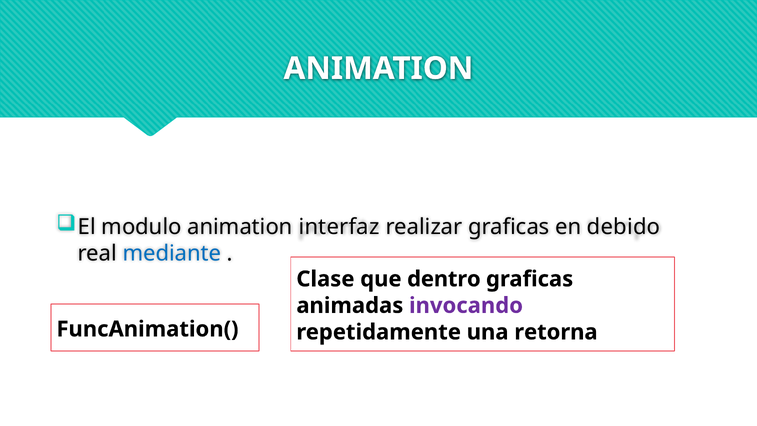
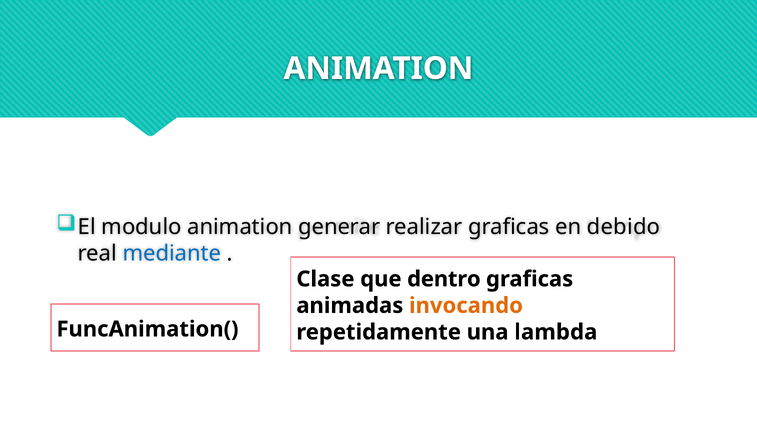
interfaz: interfaz -> generar (339, 227)
invocando colour: purple -> orange (466, 305)
retorna: retorna -> lambda (556, 332)
